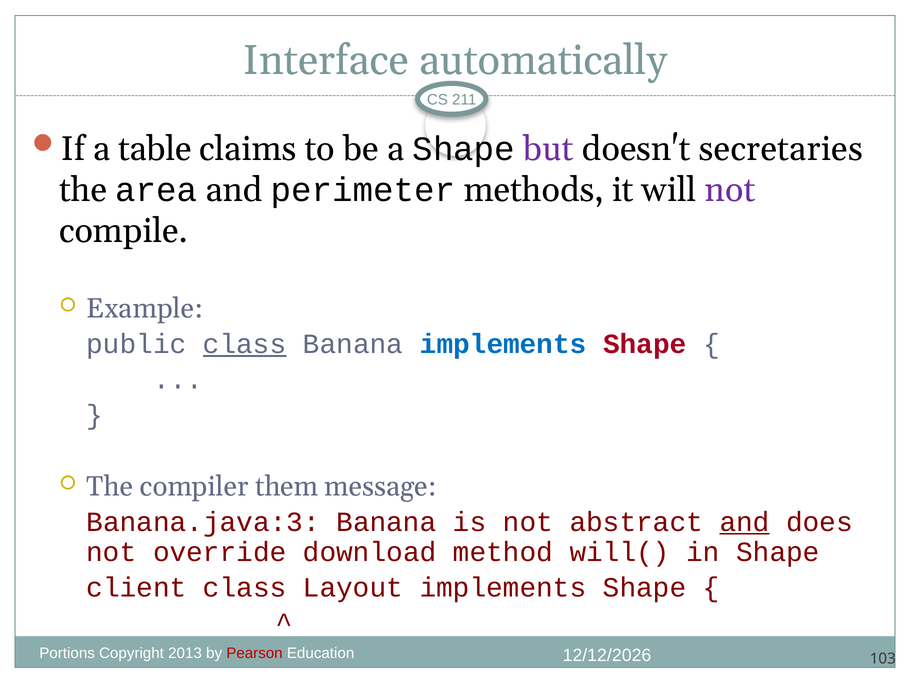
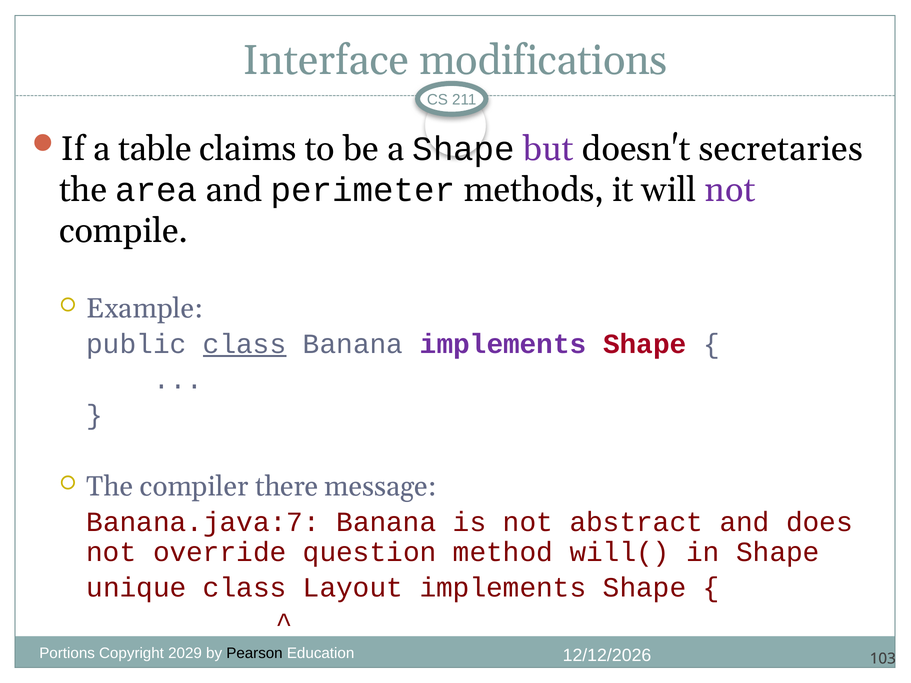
automatically: automatically -> modifications (543, 60)
implements colour: blue -> purple (503, 344)
them: them -> there (287, 487)
Banana.java:3: Banana.java:3 -> Banana.java:7 (203, 522)
and underline: present -> none (745, 522)
download: download -> question (370, 552)
client: client -> unique (136, 588)
2013: 2013 -> 2029 (185, 653)
Pearson colour: red -> black (255, 653)
